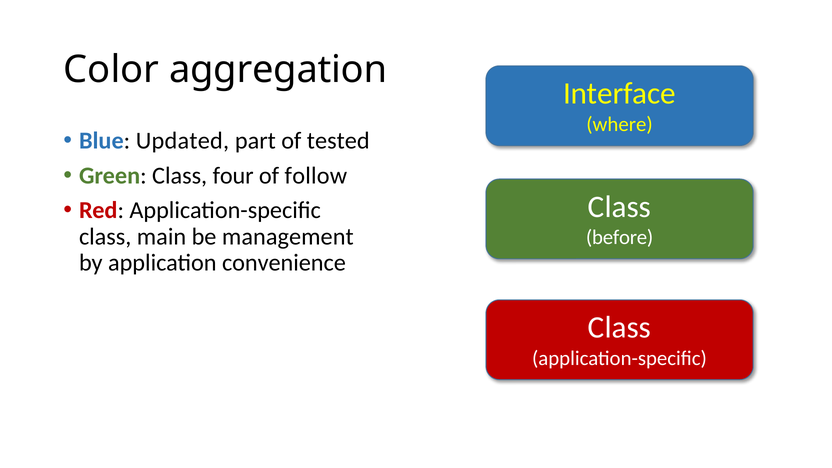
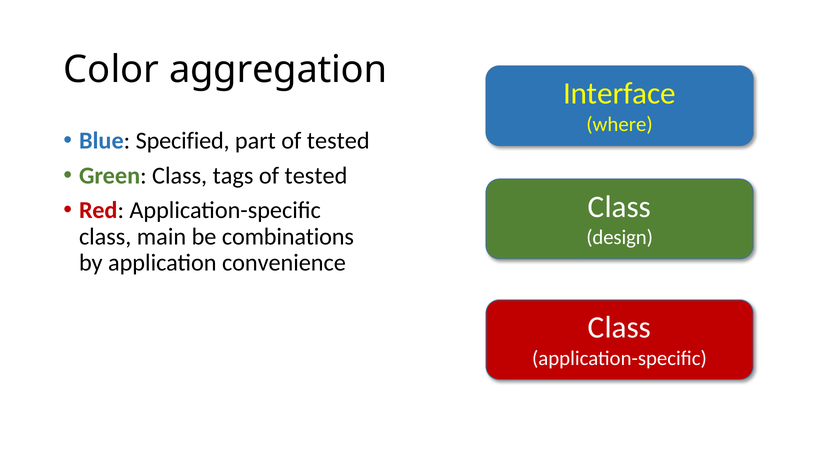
Updated: Updated -> Specified (183, 141)
four: four -> tags (233, 176)
follow: follow -> tested (316, 176)
management: management -> combinations (288, 237)
before: before -> design (620, 237)
